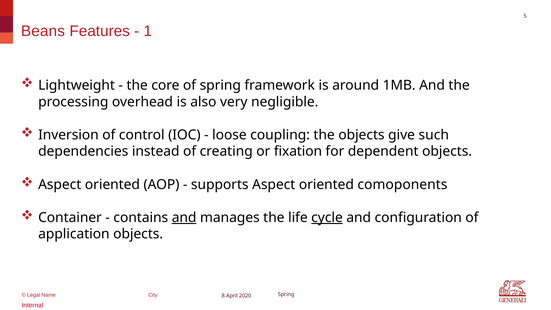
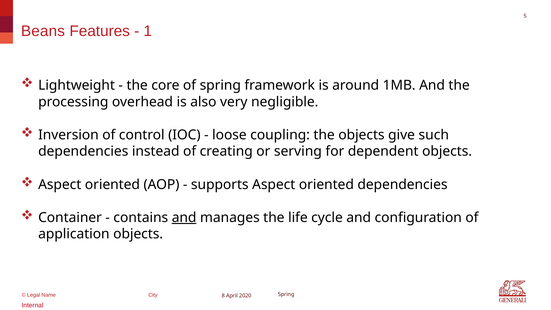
fixation: fixation -> serving (298, 151)
oriented comoponents: comoponents -> dependencies (403, 184)
cycle underline: present -> none (327, 218)
